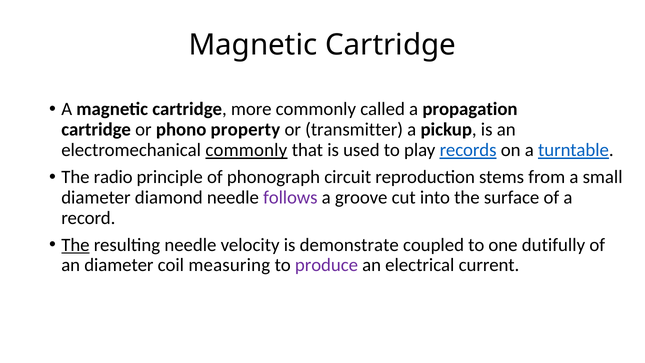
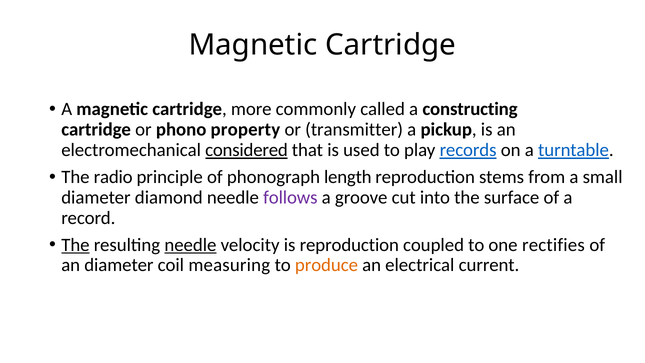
propagation: propagation -> constructing (470, 109)
electromechanical commonly: commonly -> considered (246, 150)
circuit: circuit -> length (348, 177)
needle underline: none -> present (190, 245)
is demonstrate: demonstrate -> reproduction (349, 245)
dutifully: dutifully -> rectifies (553, 245)
produce colour: purple -> orange (326, 265)
